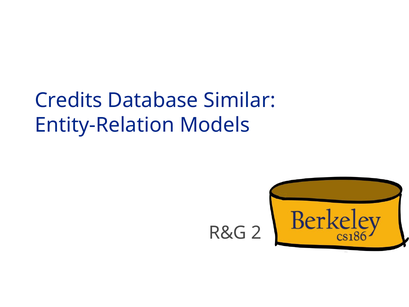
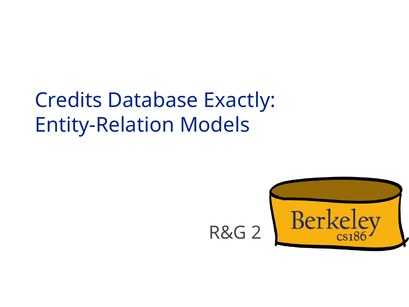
Similar: Similar -> Exactly (240, 100)
